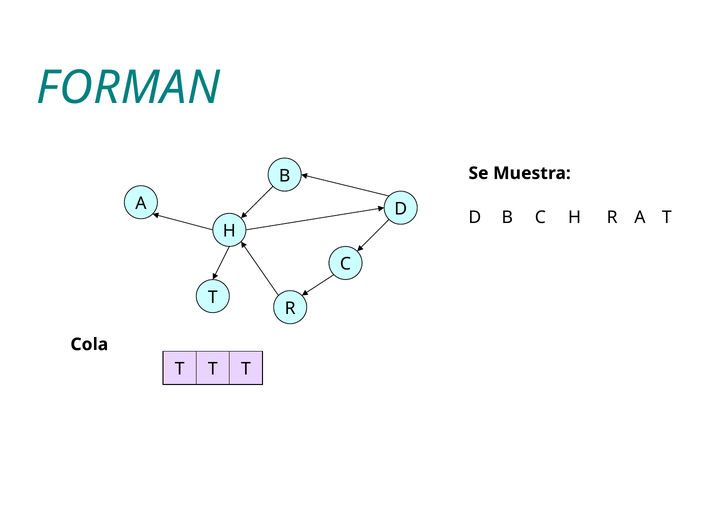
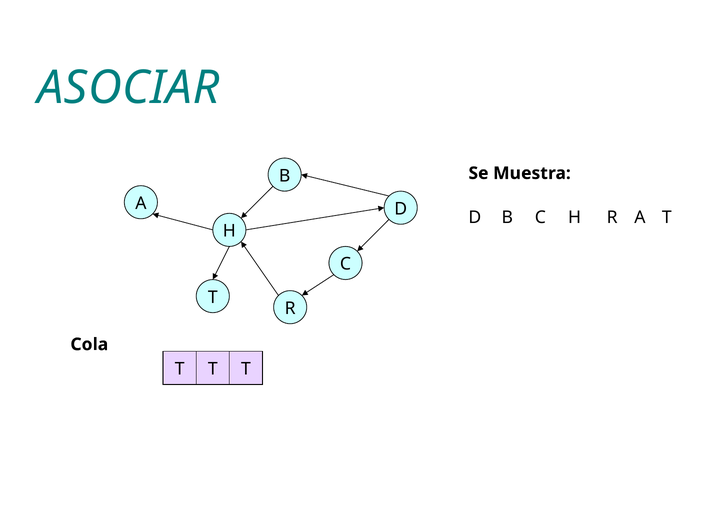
FORMAN: FORMAN -> ASOCIAR (128, 88)
